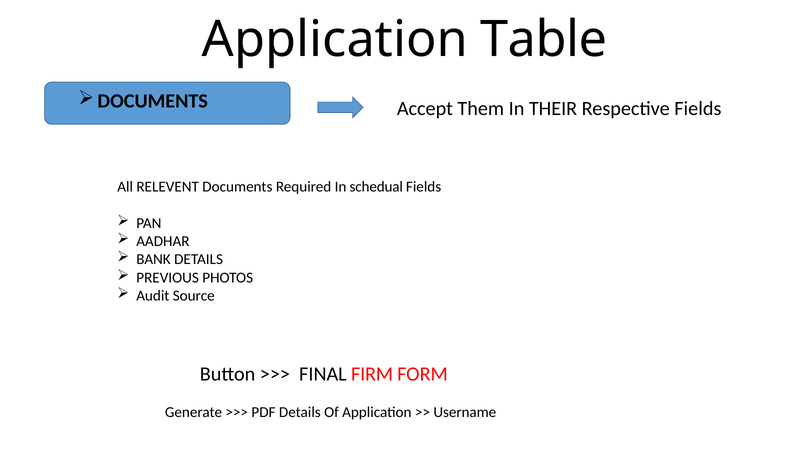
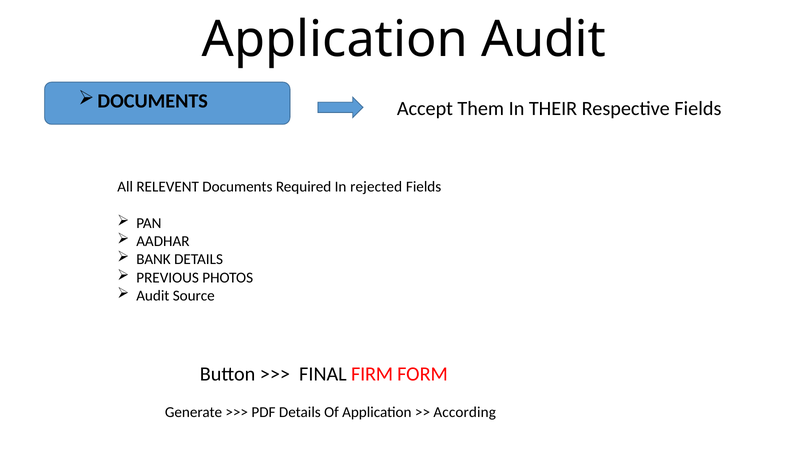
Application Table: Table -> Audit (544, 40)
schedual: schedual -> rejected (376, 187)
Username: Username -> According (465, 413)
